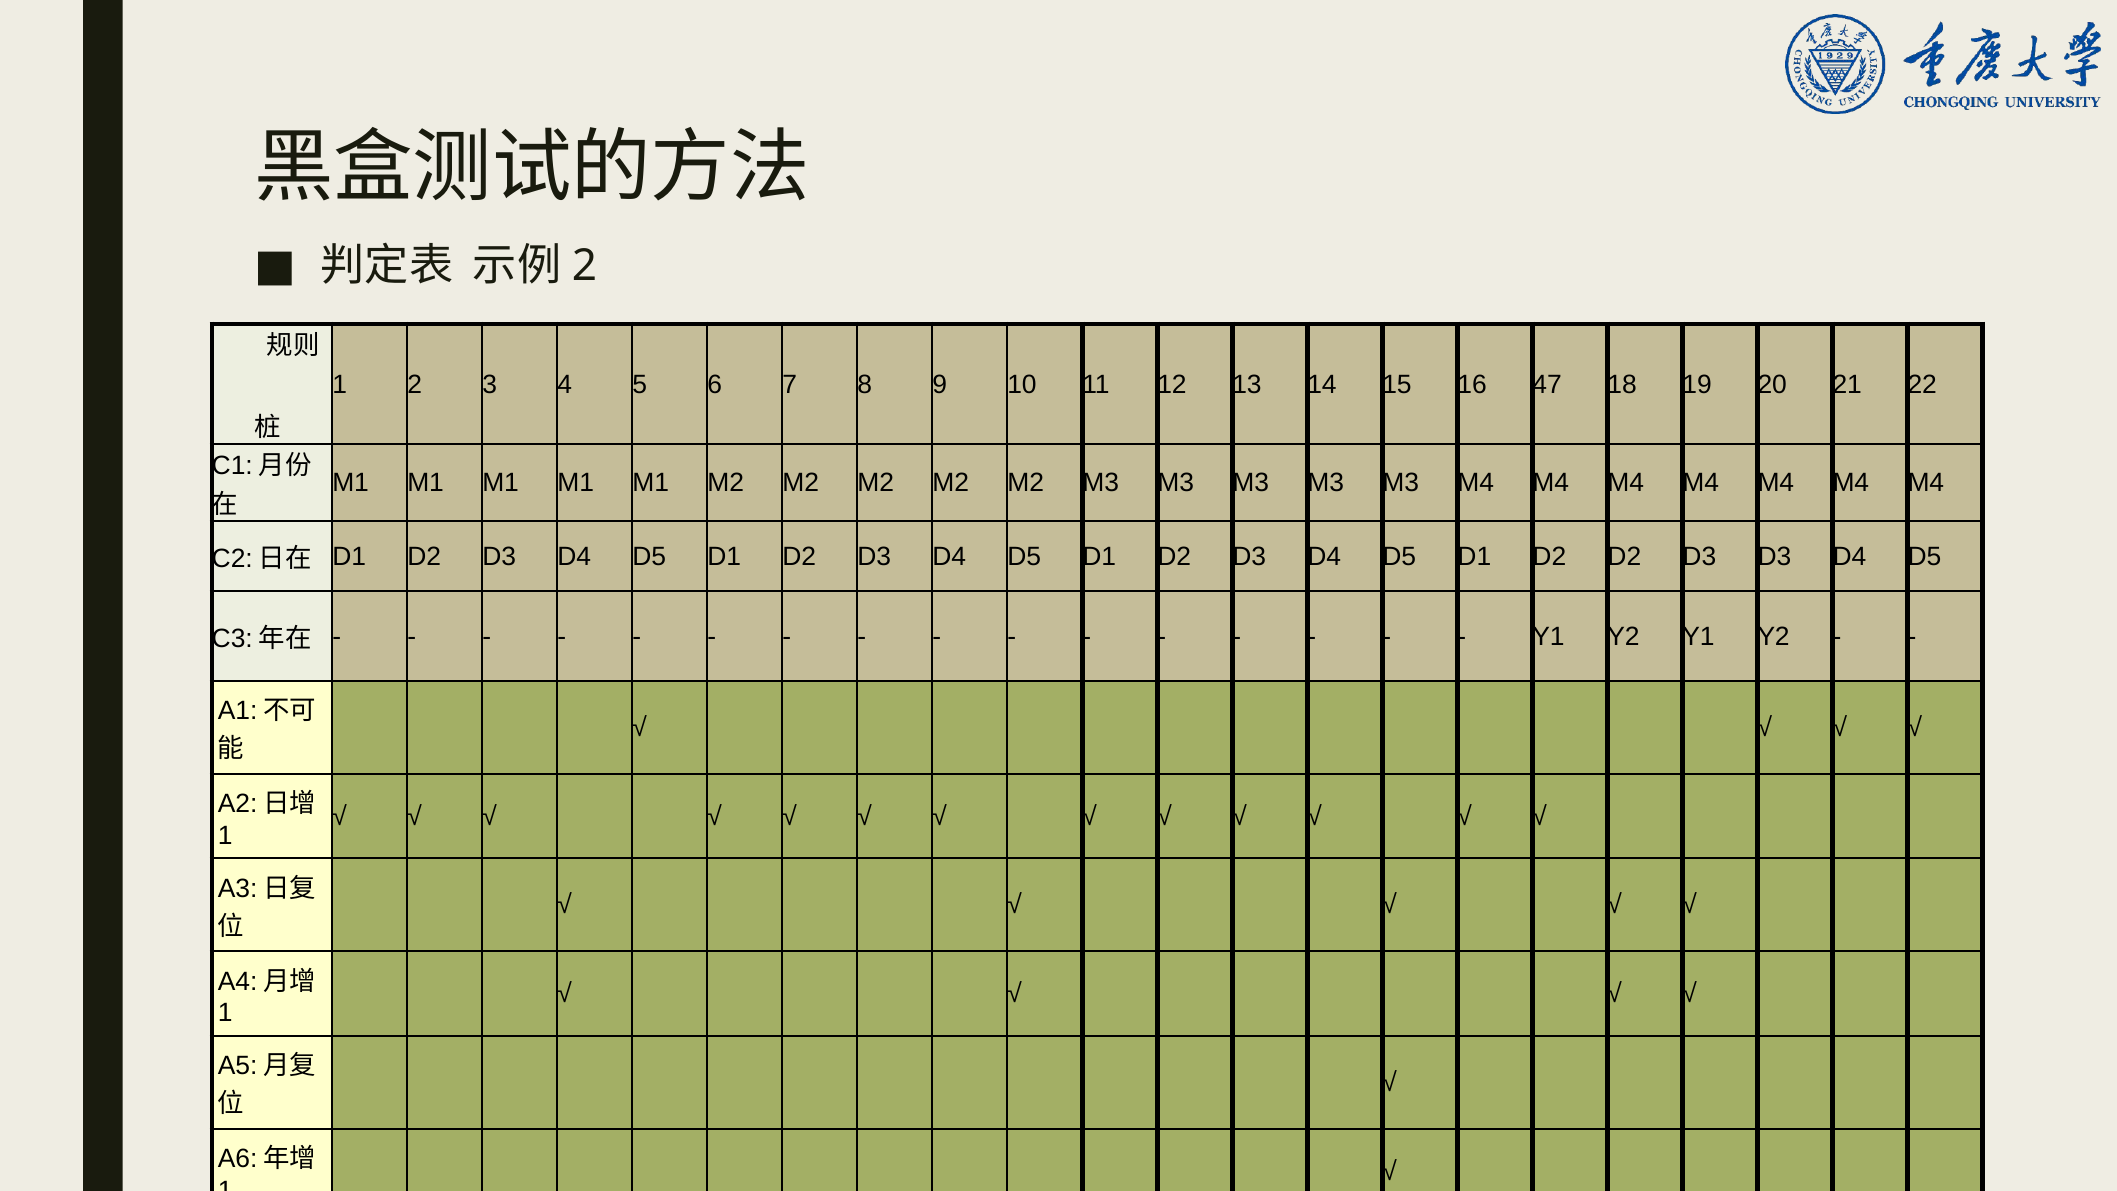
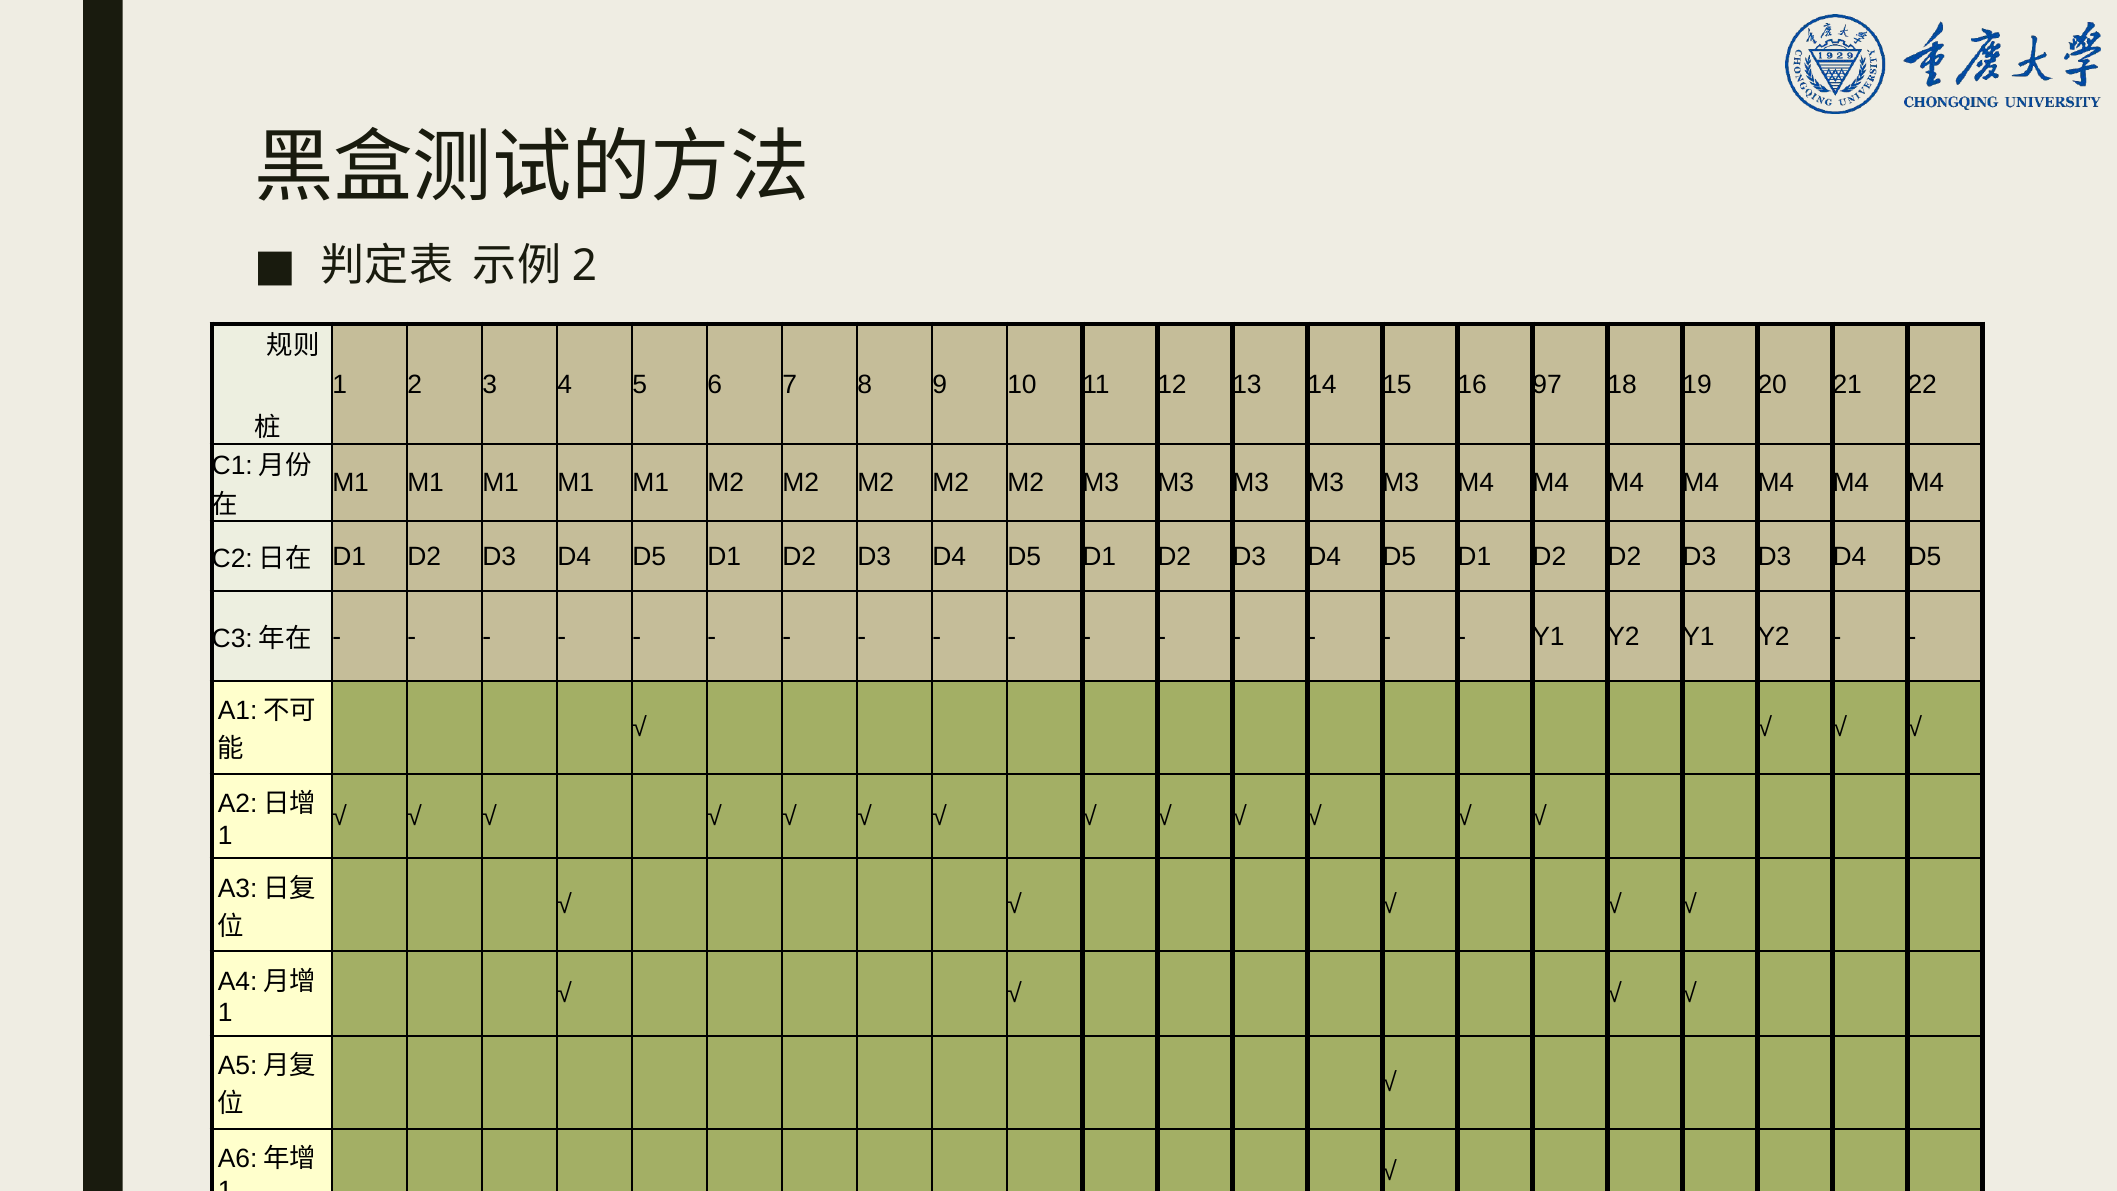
47: 47 -> 97 (1547, 384)
